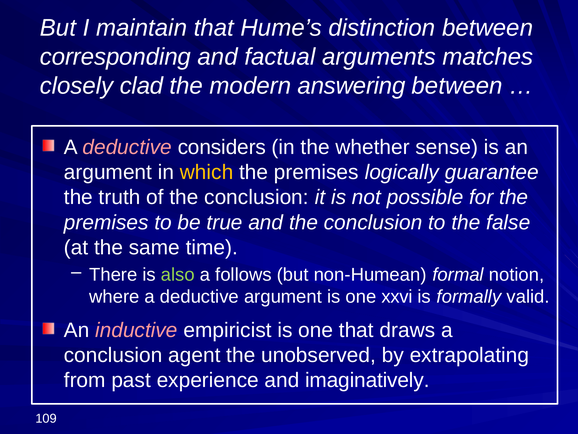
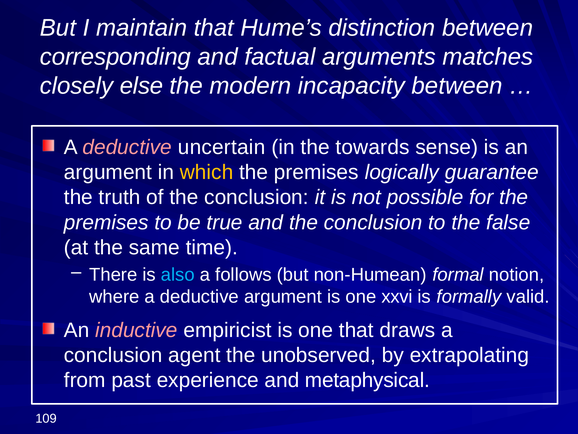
clad: clad -> else (142, 86)
answering: answering -> incapacity (351, 86)
considers: considers -> uncertain (222, 147)
whether: whether -> towards (373, 147)
also colour: light green -> light blue (178, 274)
imaginatively: imaginatively -> metaphysical (367, 380)
